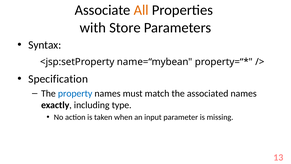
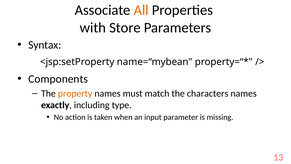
Specification: Specification -> Components (58, 79)
property colour: blue -> orange (75, 93)
associated: associated -> characters (208, 93)
